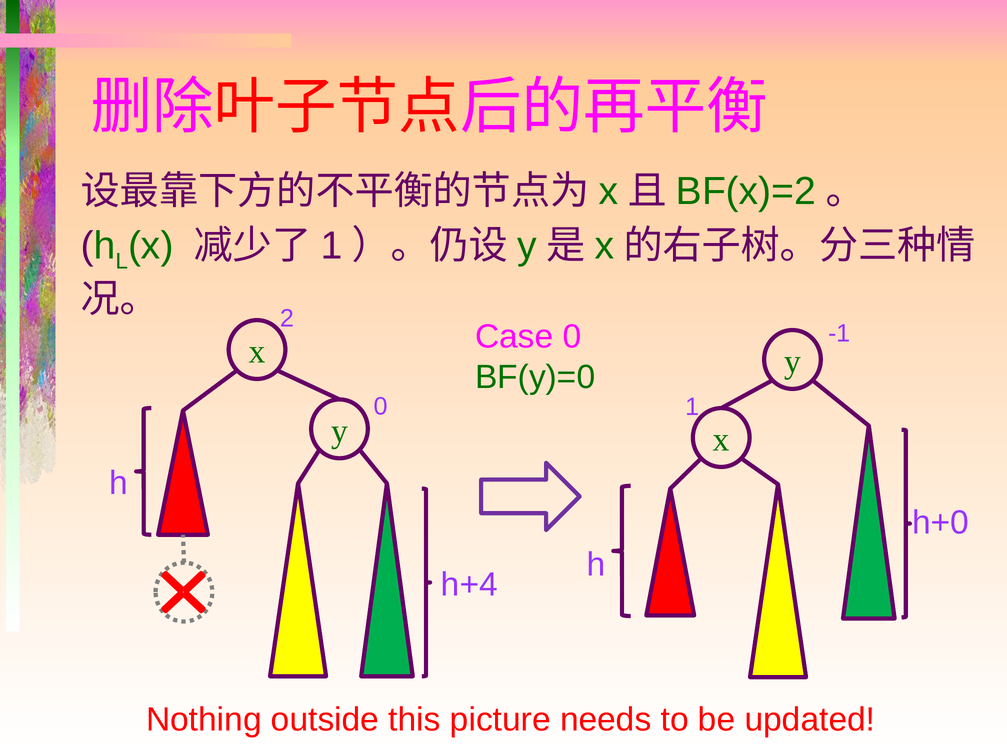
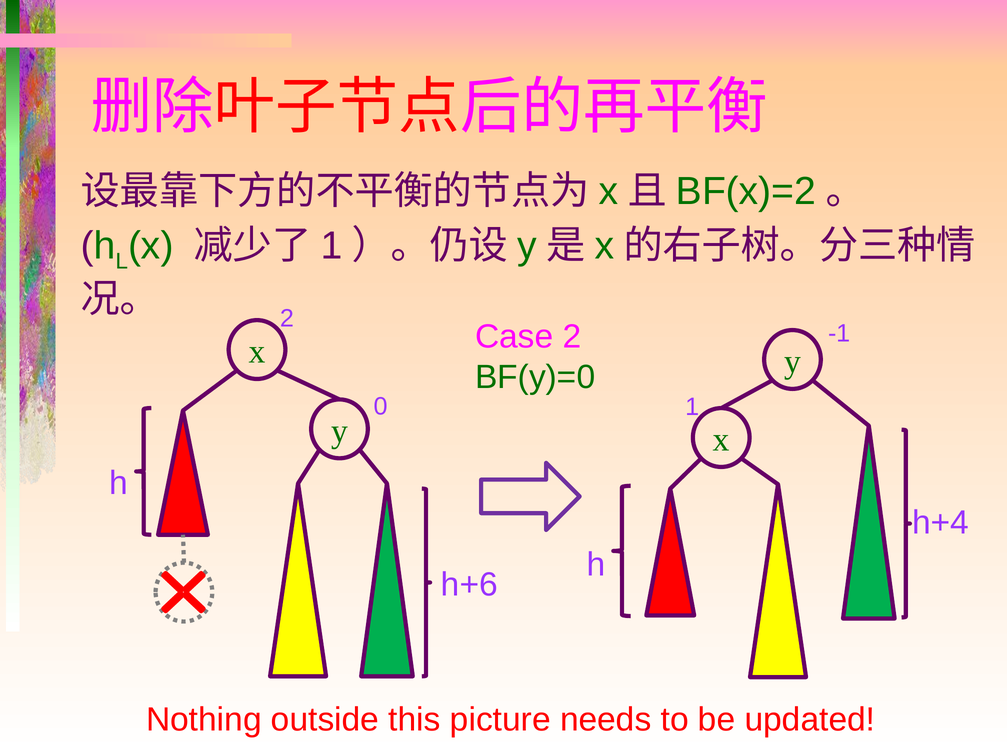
Case 0: 0 -> 2 (572, 337)
h+0: h+0 -> h+4 (941, 523)
h+4: h+4 -> h+6 (469, 585)
